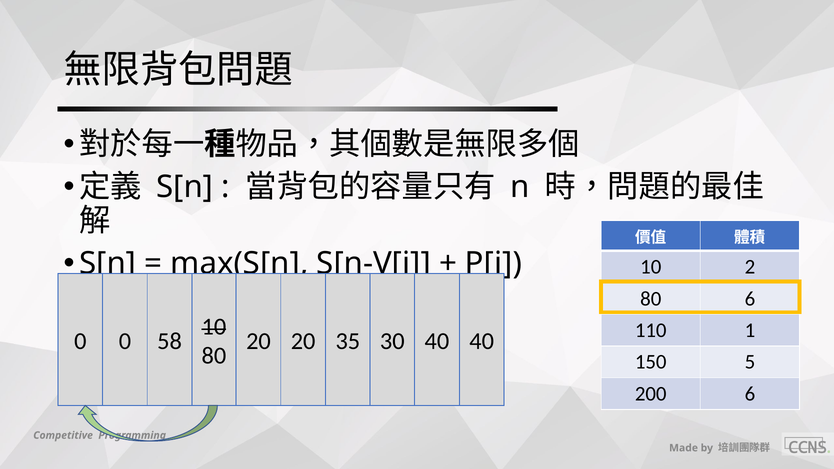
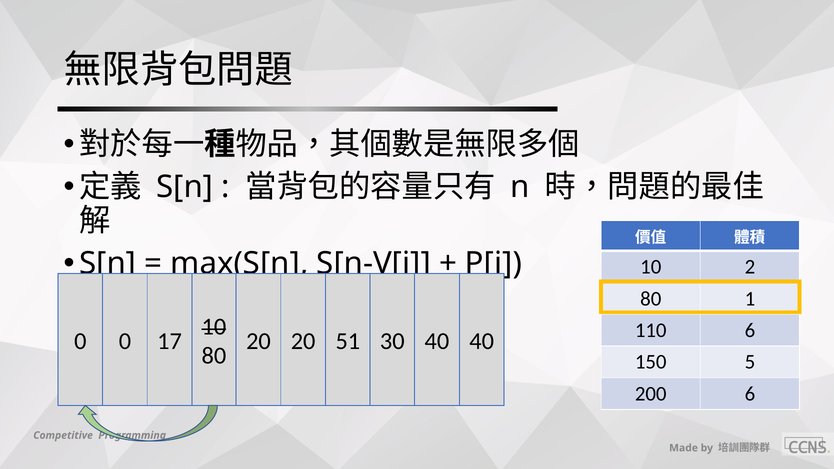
80 6: 6 -> 1 (750, 299)
110 1: 1 -> 6 (750, 330)
35: 35 -> 51 (348, 341)
58: 58 -> 17 (170, 341)
